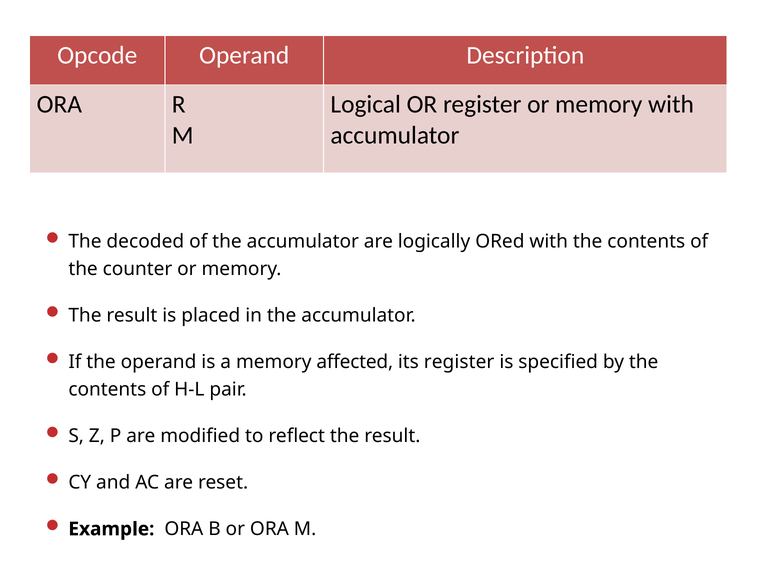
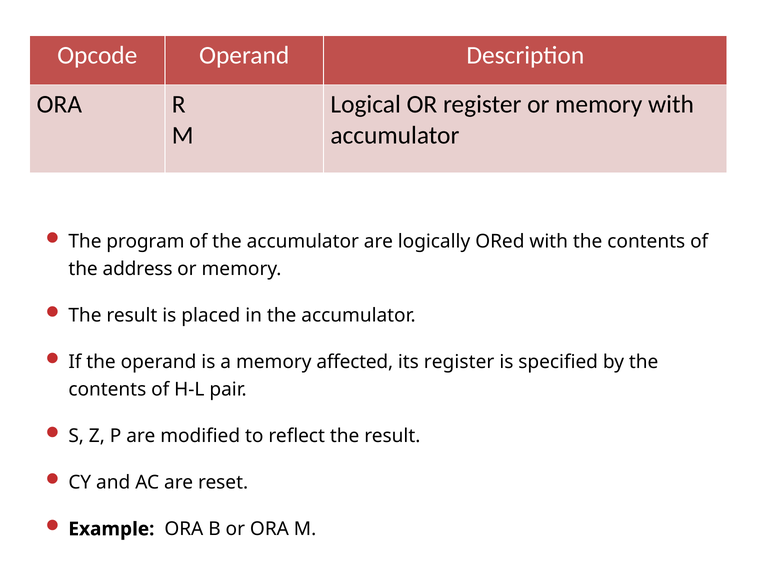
decoded: decoded -> program (145, 242)
counter: counter -> address (138, 269)
